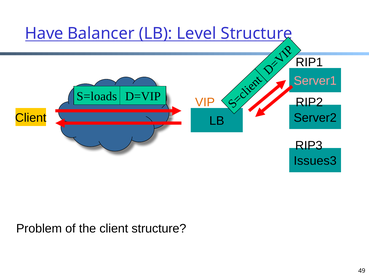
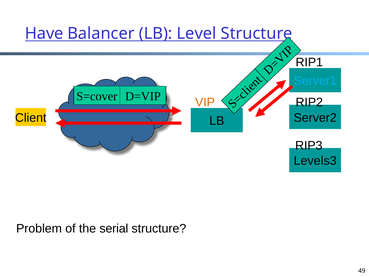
Server1 colour: pink -> light blue (315, 81)
S=loads: S=loads -> S=cover (97, 96)
Issues3: Issues3 -> Levels3 (315, 161)
the client: client -> serial (114, 228)
